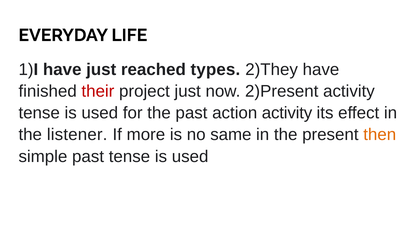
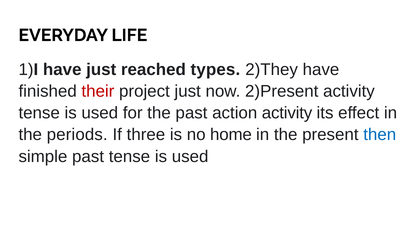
listener: listener -> periods (77, 135)
more: more -> three (146, 135)
same: same -> home (231, 135)
then colour: orange -> blue (380, 135)
